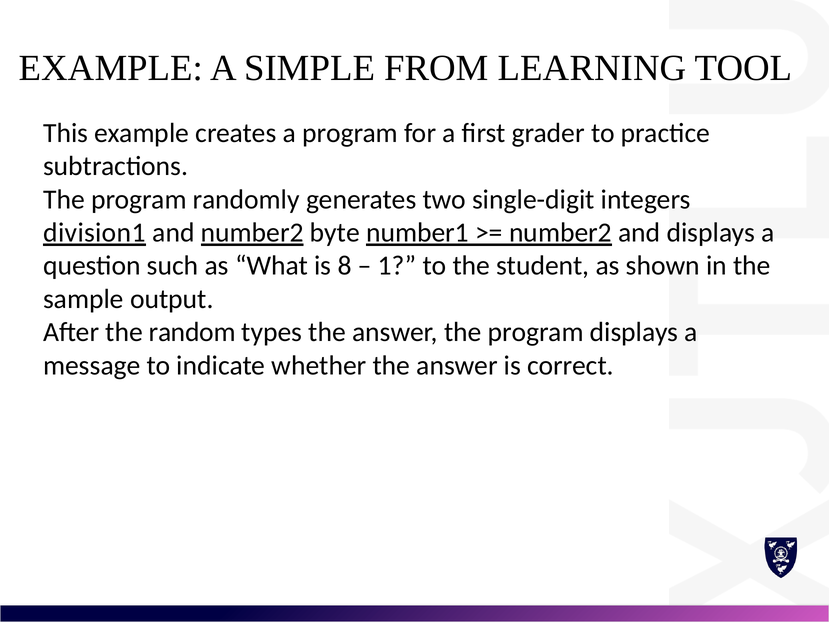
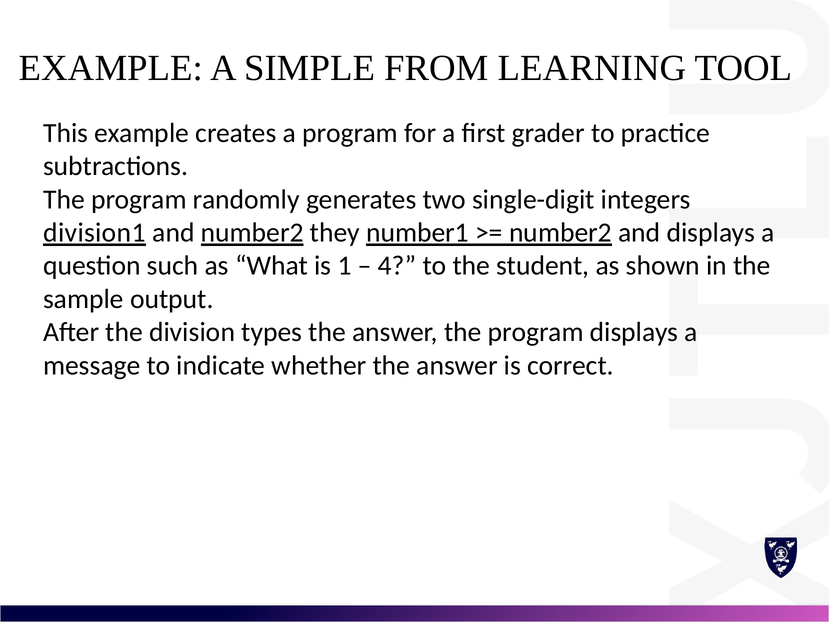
byte: byte -> they (335, 233)
8: 8 -> 1 (345, 266)
1: 1 -> 4 (397, 266)
random: random -> division (192, 332)
